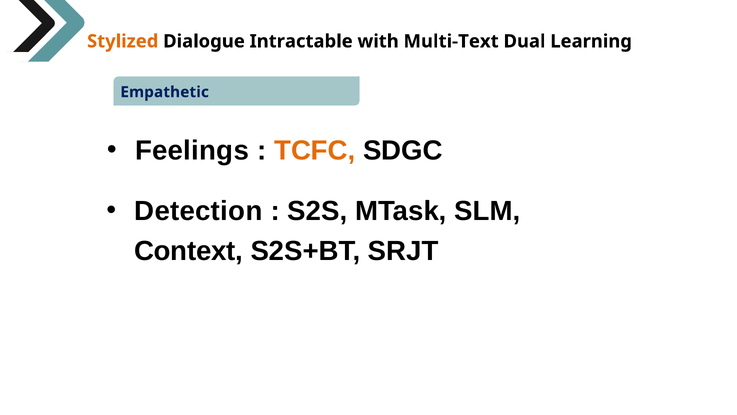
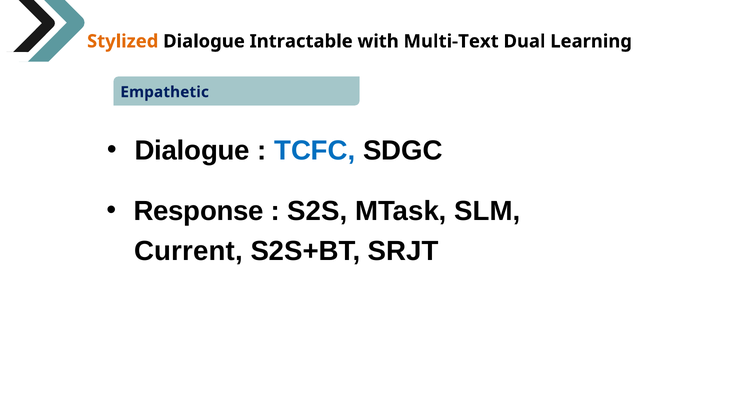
Feelings: Feelings -> Dialogue (192, 151)
TCFC colour: orange -> blue (315, 151)
Detection: Detection -> Response (199, 211)
Context: Context -> Current (188, 251)
